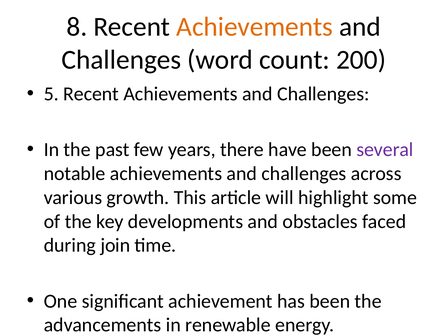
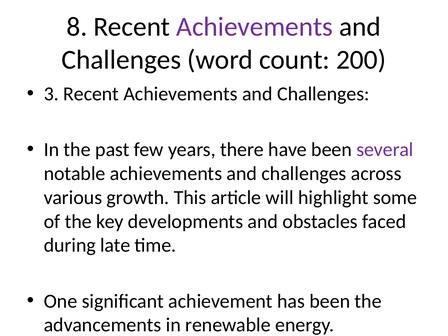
Achievements colour: orange -> purple (255, 27)
5: 5 -> 3 (51, 94)
join: join -> late (115, 245)
